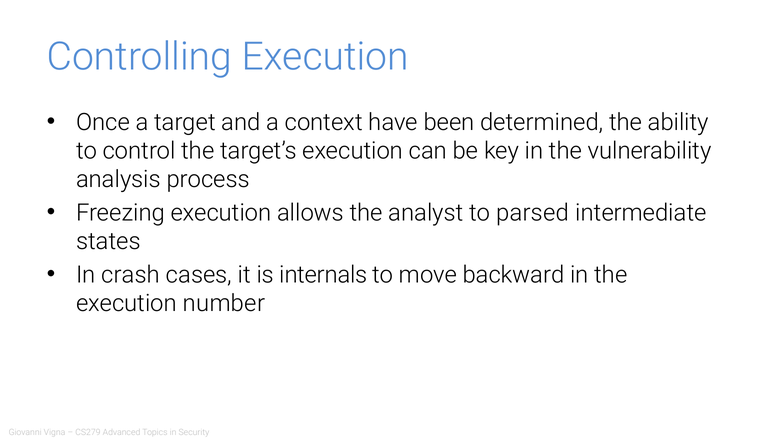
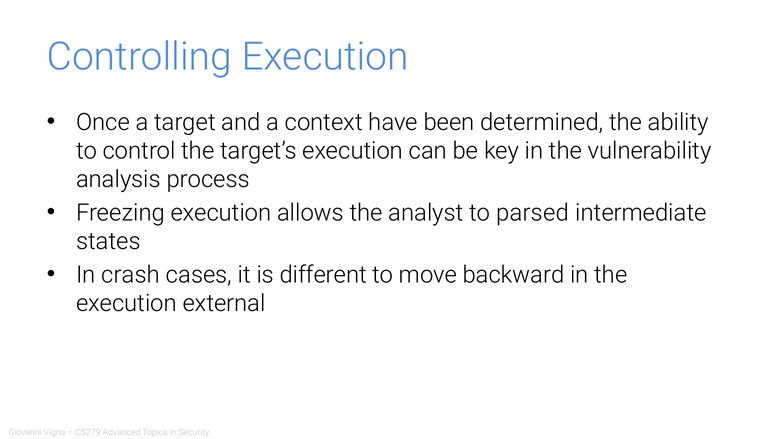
internals: internals -> different (323, 275)
number: number -> external (224, 304)
